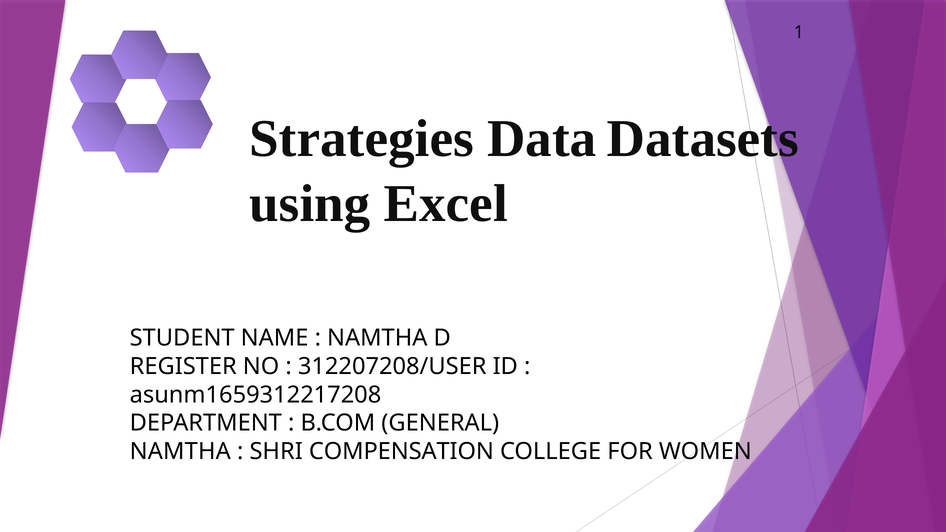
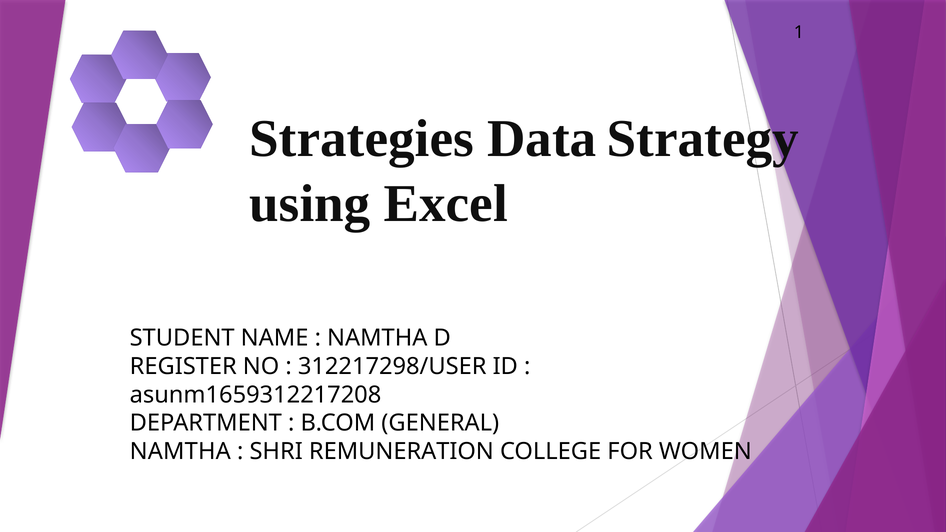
Datasets: Datasets -> Strategy (703, 139)
312207208/USER: 312207208/USER -> 312217298/USER (392, 366)
COMPENSATION: COMPENSATION -> REMUNERATION (401, 452)
